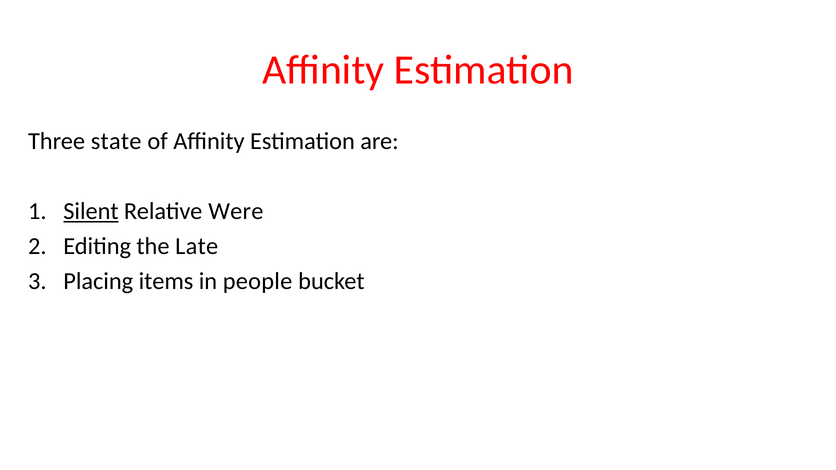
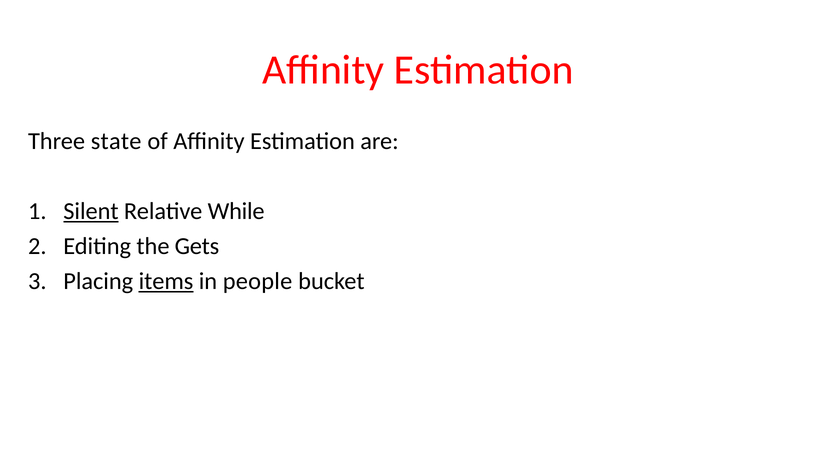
Were: Were -> While (236, 211)
Late: Late -> Gets (197, 246)
items underline: none -> present (166, 281)
